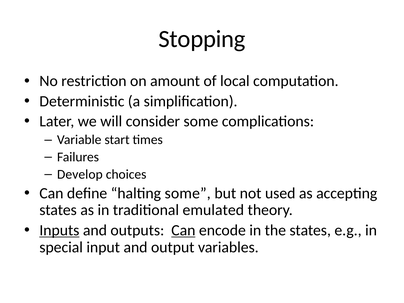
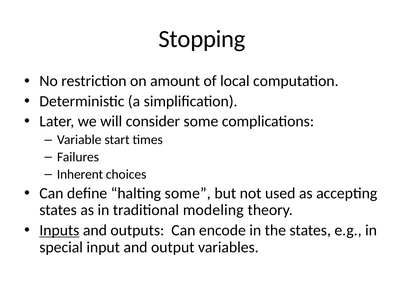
Develop: Develop -> Inherent (80, 174)
emulated: emulated -> modeling (213, 210)
Can underline: present -> none (183, 230)
